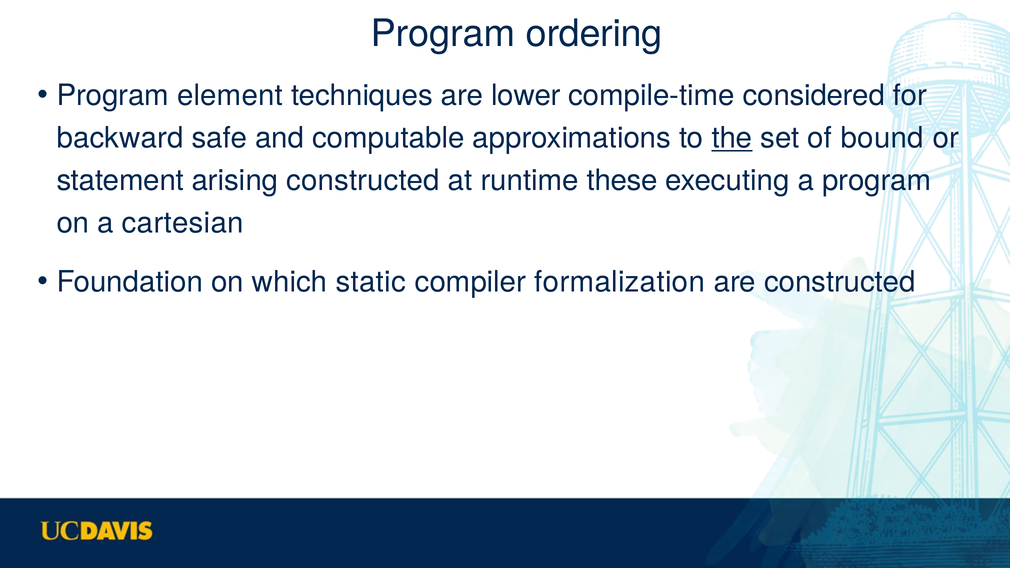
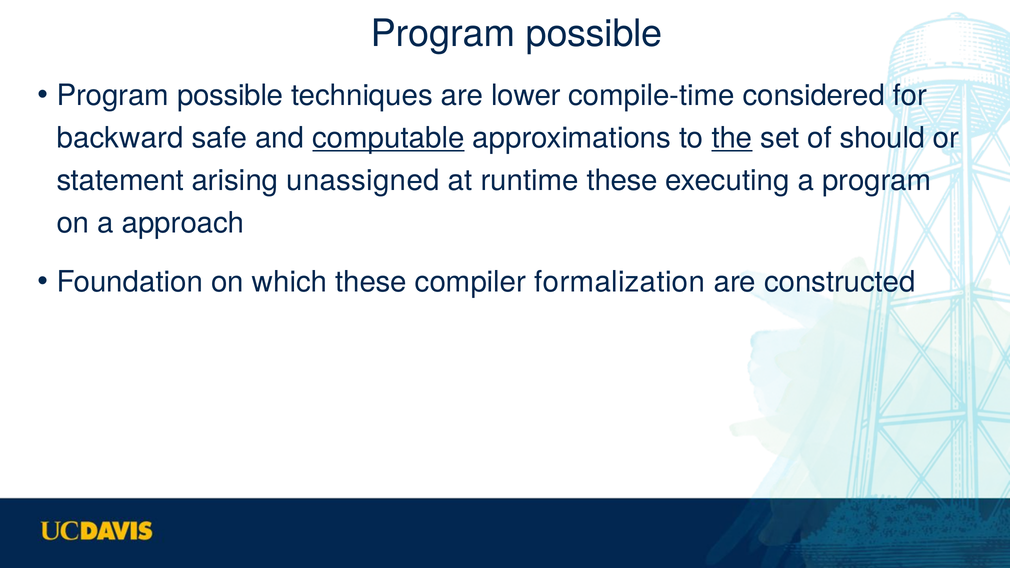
ordering: ordering -> possible (594, 34)
element: element -> possible (230, 96)
computable underline: none -> present (388, 138)
bound: bound -> should (883, 138)
arising constructed: constructed -> unassigned (363, 181)
cartesian: cartesian -> approach (183, 223)
which static: static -> these (371, 282)
